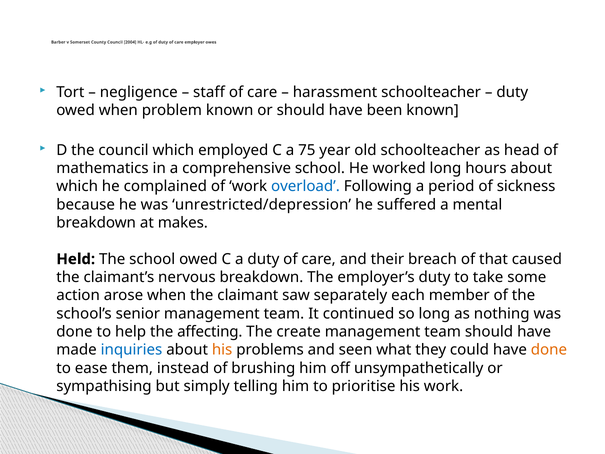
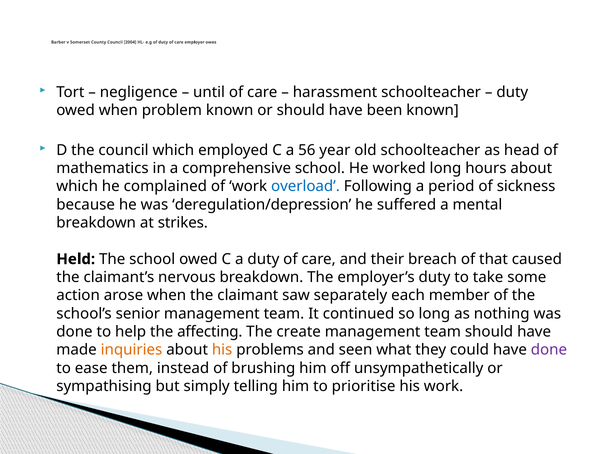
staff: staff -> until (209, 92)
75: 75 -> 56 (307, 150)
unrestricted/depression: unrestricted/depression -> deregulation/depression (262, 205)
makes: makes -> strikes (183, 223)
inquiries colour: blue -> orange (132, 350)
done colour: orange -> purple (549, 350)
